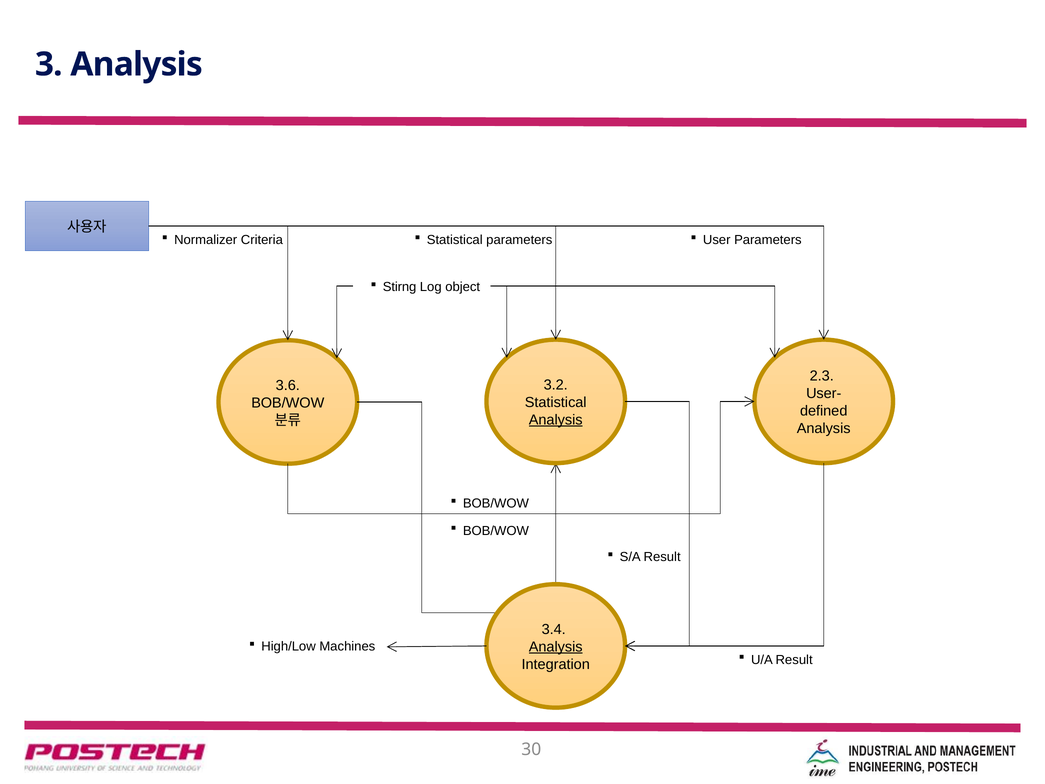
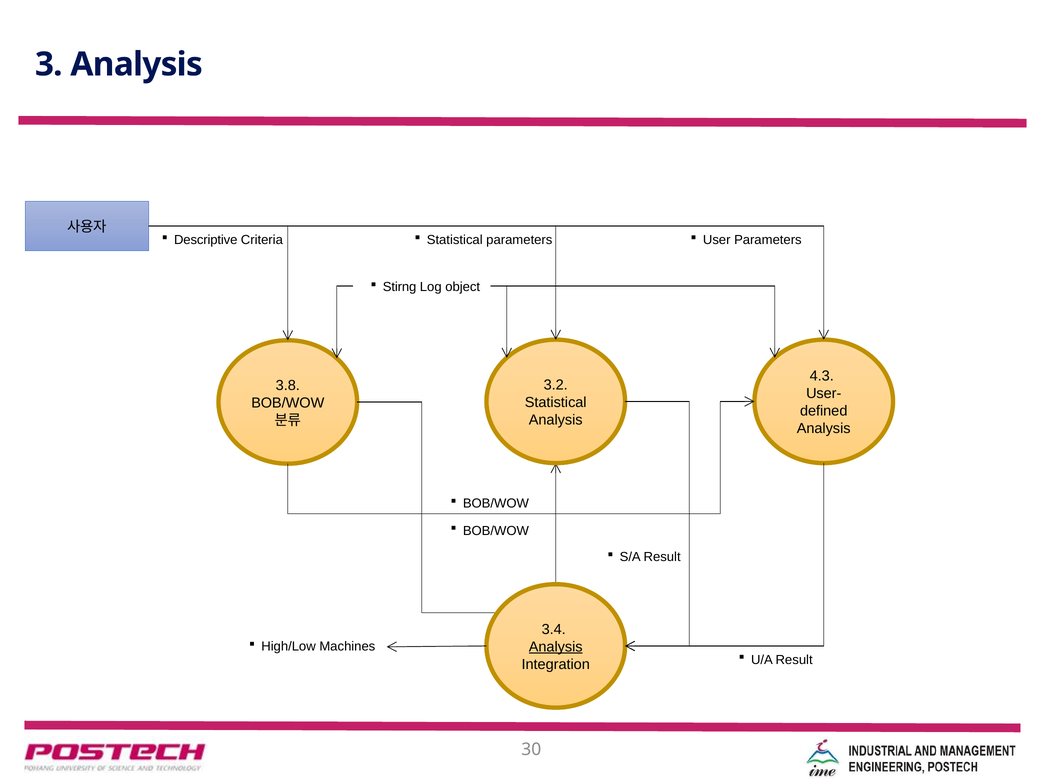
Normalizer: Normalizer -> Descriptive (206, 240)
2.3: 2.3 -> 4.3 (822, 376)
3.6: 3.6 -> 3.8 (288, 385)
Analysis underline: present -> none (556, 420)
